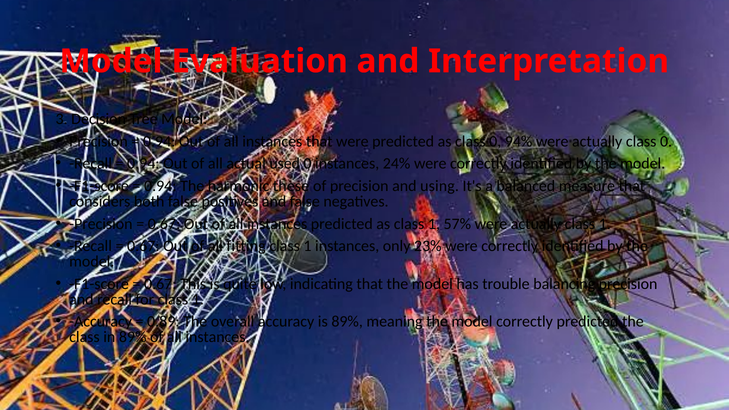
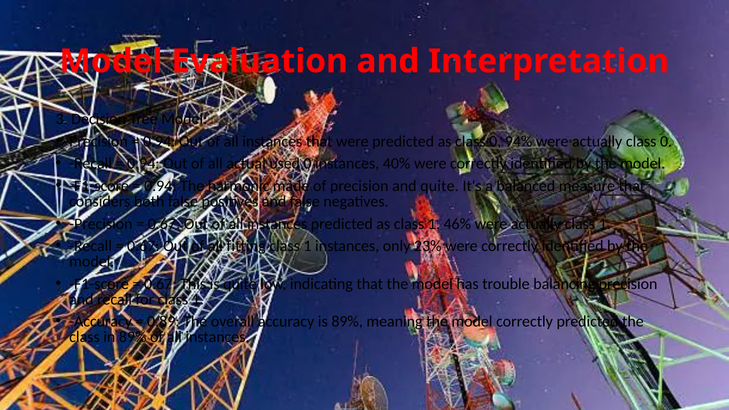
24%: 24% -> 40% (397, 164)
these: these -> made (291, 186)
and using: using -> quite (440, 186)
57%: 57% -> 46% (457, 224)
